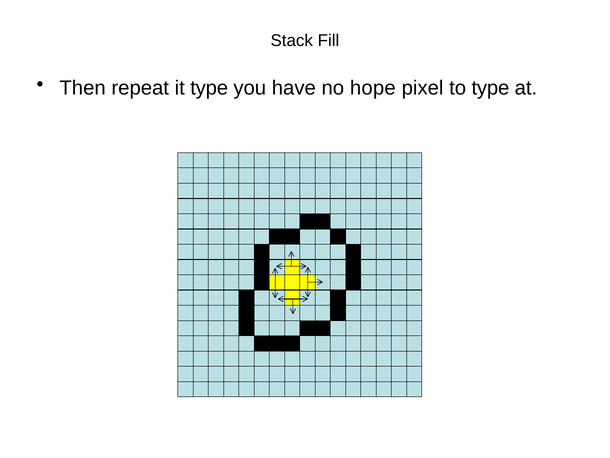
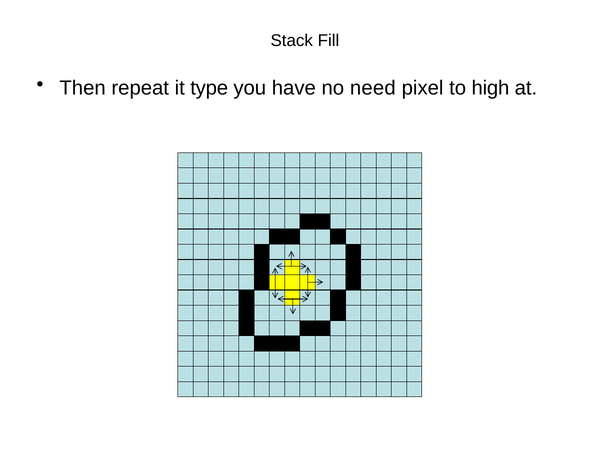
hope: hope -> need (373, 88)
to type: type -> high (490, 88)
